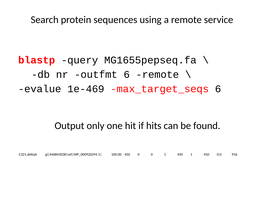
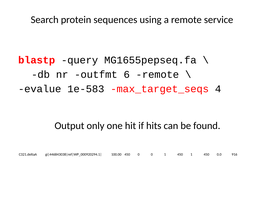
1e-469: 1e-469 -> 1e-583 (86, 89)
max_target_seqs 6: 6 -> 4 (218, 89)
